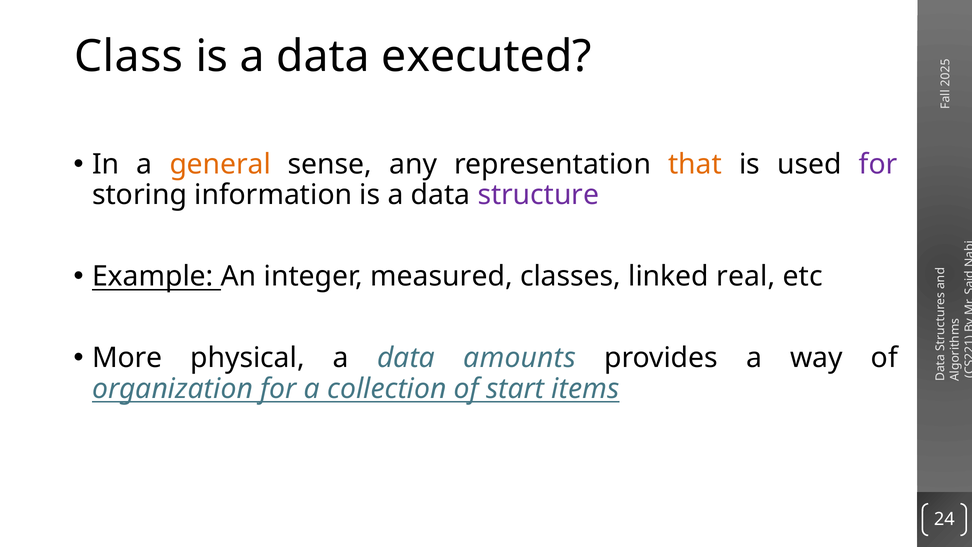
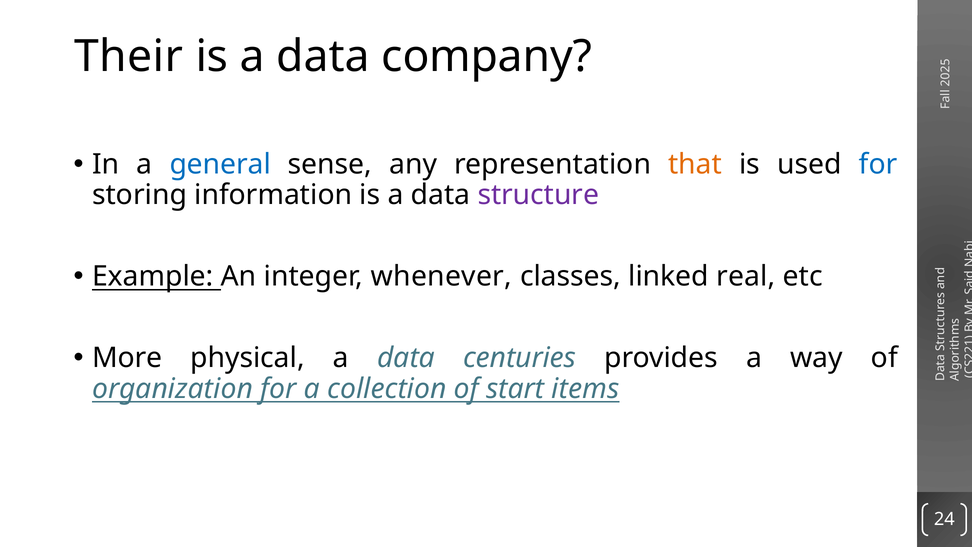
Class: Class -> Their (129, 56)
executed: executed -> company (487, 56)
general colour: orange -> blue (220, 164)
for colour: purple -> blue (878, 164)
measured: measured -> whenever (441, 276)
amounts: amounts -> centuries (520, 358)
